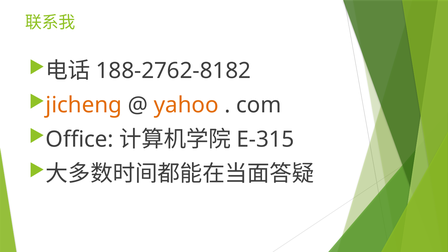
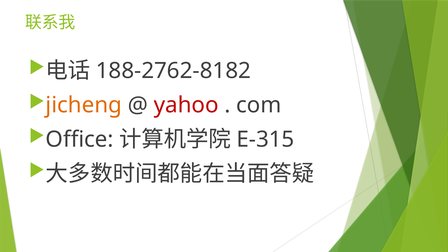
yahoo colour: orange -> red (186, 105)
